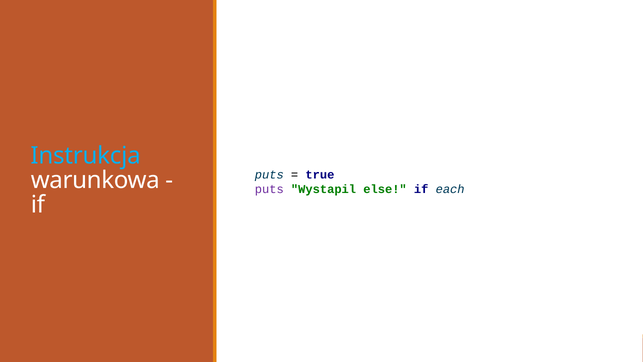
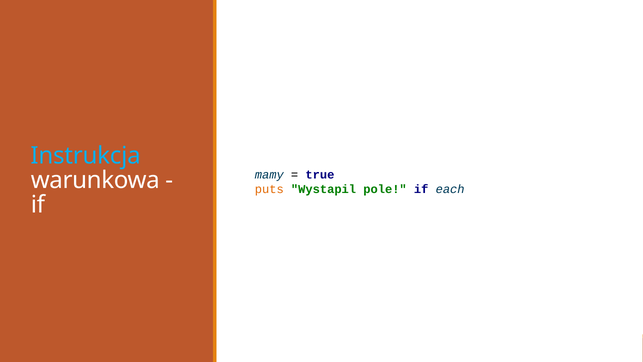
puts: puts -> mamy (269, 174)
puts colour: purple -> orange (269, 189)
else: else -> pole (385, 189)
